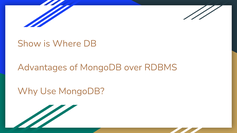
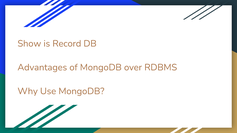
Where: Where -> Record (67, 44)
